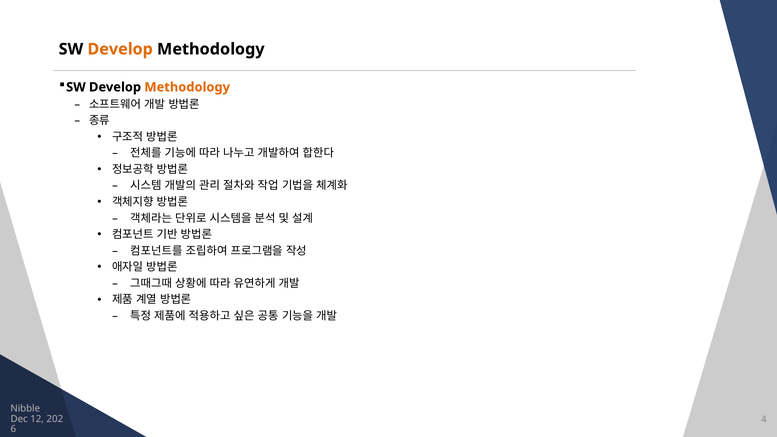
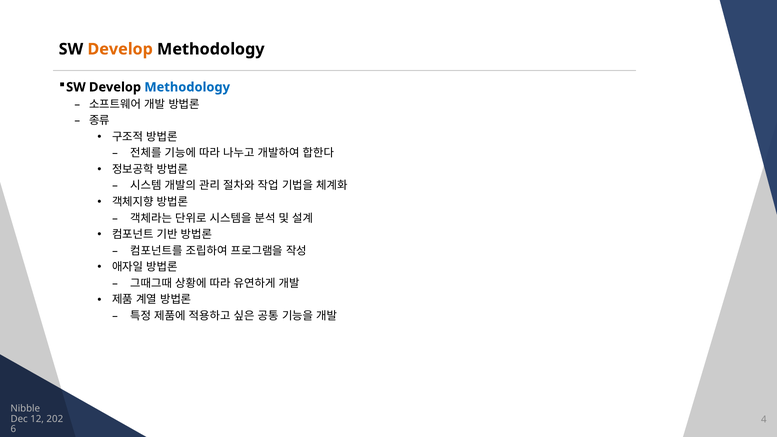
Methodology colour: orange -> blue (187, 87)
